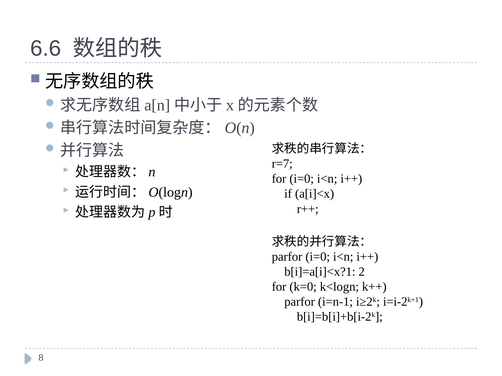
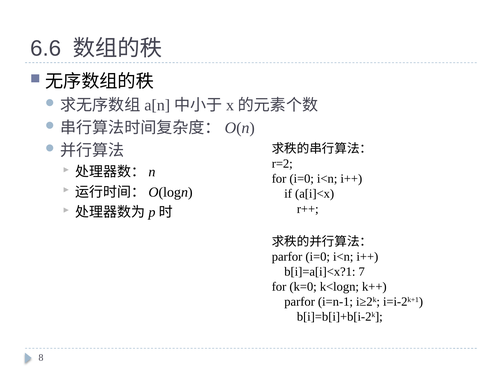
r=7: r=7 -> r=2 (282, 164)
2: 2 -> 7 (362, 272)
